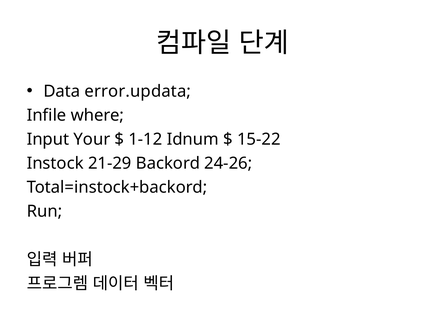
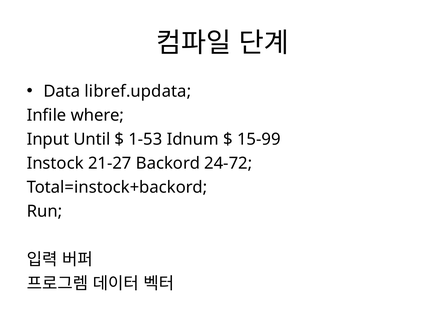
error.updata: error.updata -> libref.updata (138, 91)
Your: Your -> Until (92, 139)
1-12: 1-12 -> 1-53 (145, 139)
15-22: 15-22 -> 15-99 (259, 139)
21-29: 21-29 -> 21-27 (110, 163)
24-26: 24-26 -> 24-72 (228, 163)
